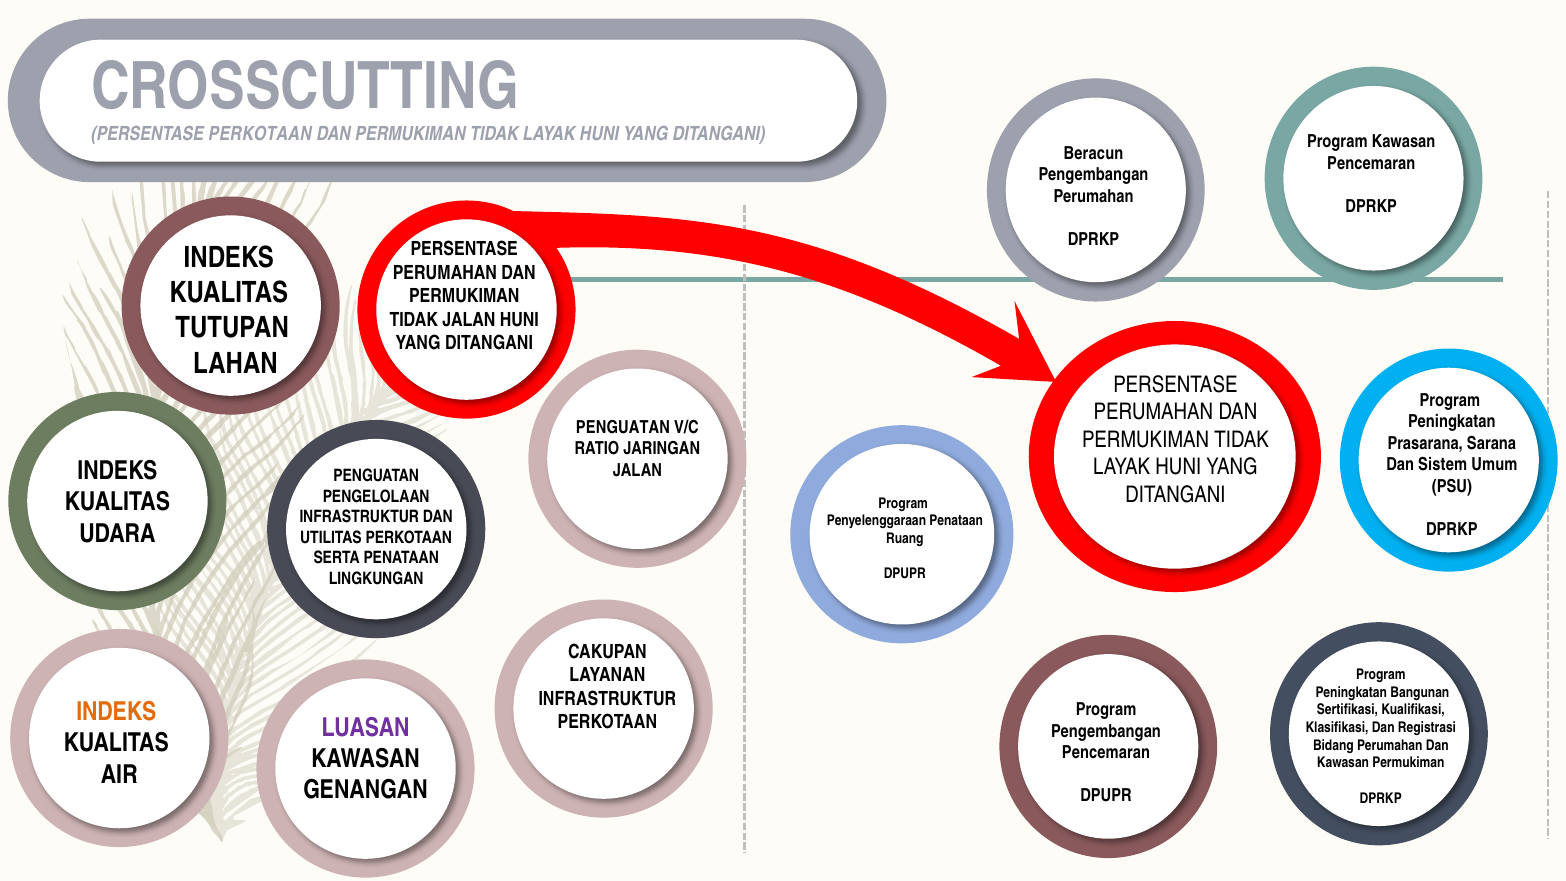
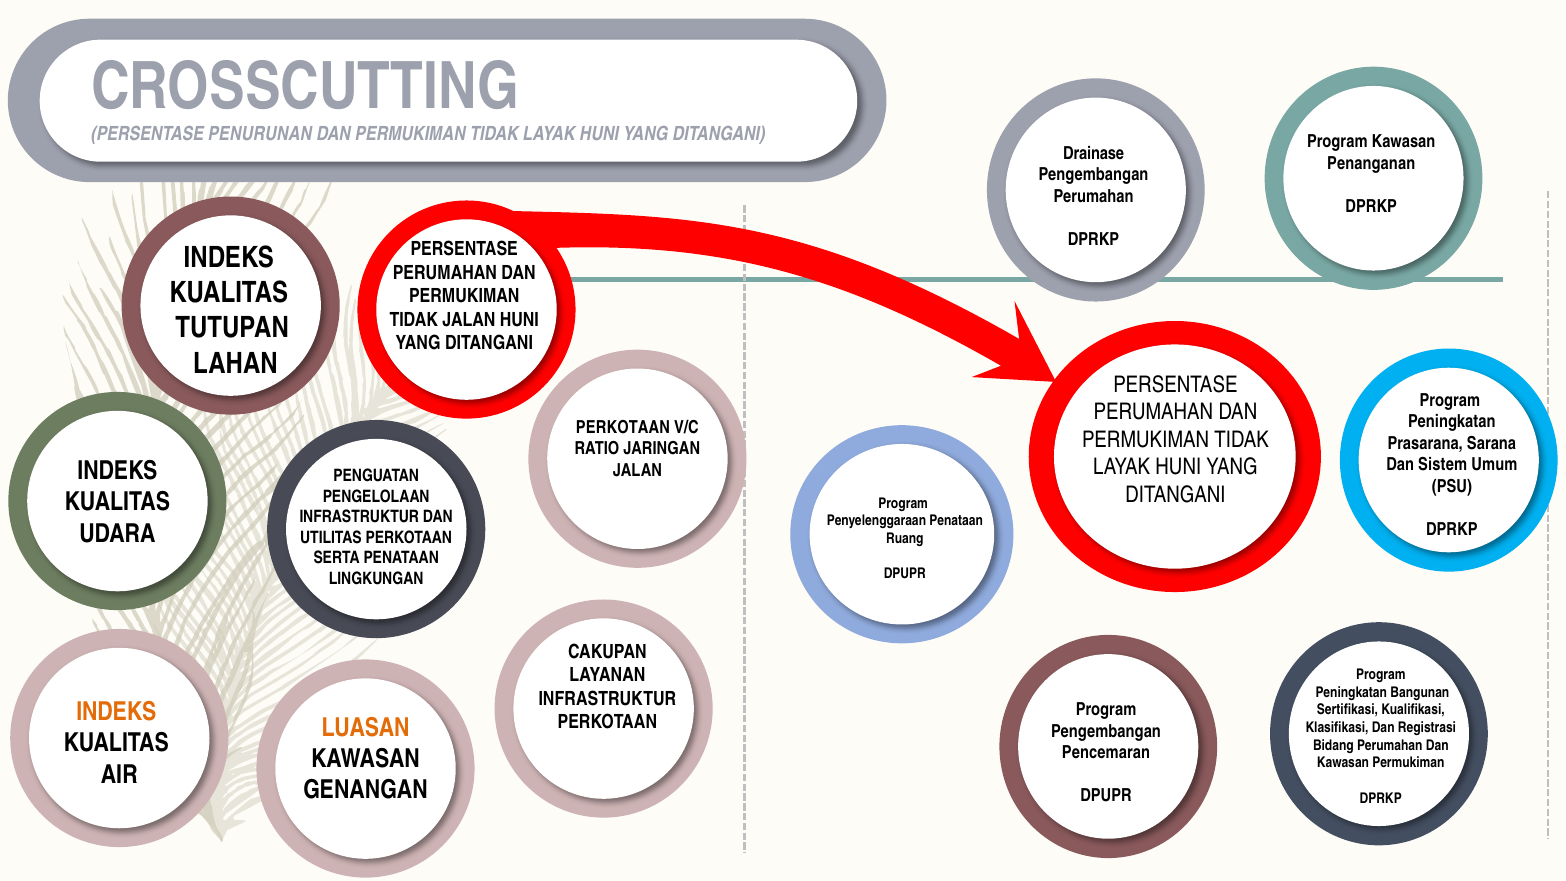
PERSENTASE PERKOTAAN: PERKOTAAN -> PENURUNAN (260, 134)
Beracun: Beracun -> Drainase (1094, 153)
Pencemaran: Pencemaran -> Penanganan (1371, 163)
PENGUATAN: PENGUATAN -> PERKOTAAN (623, 427)
LUASAN colour: purple -> orange (366, 727)
